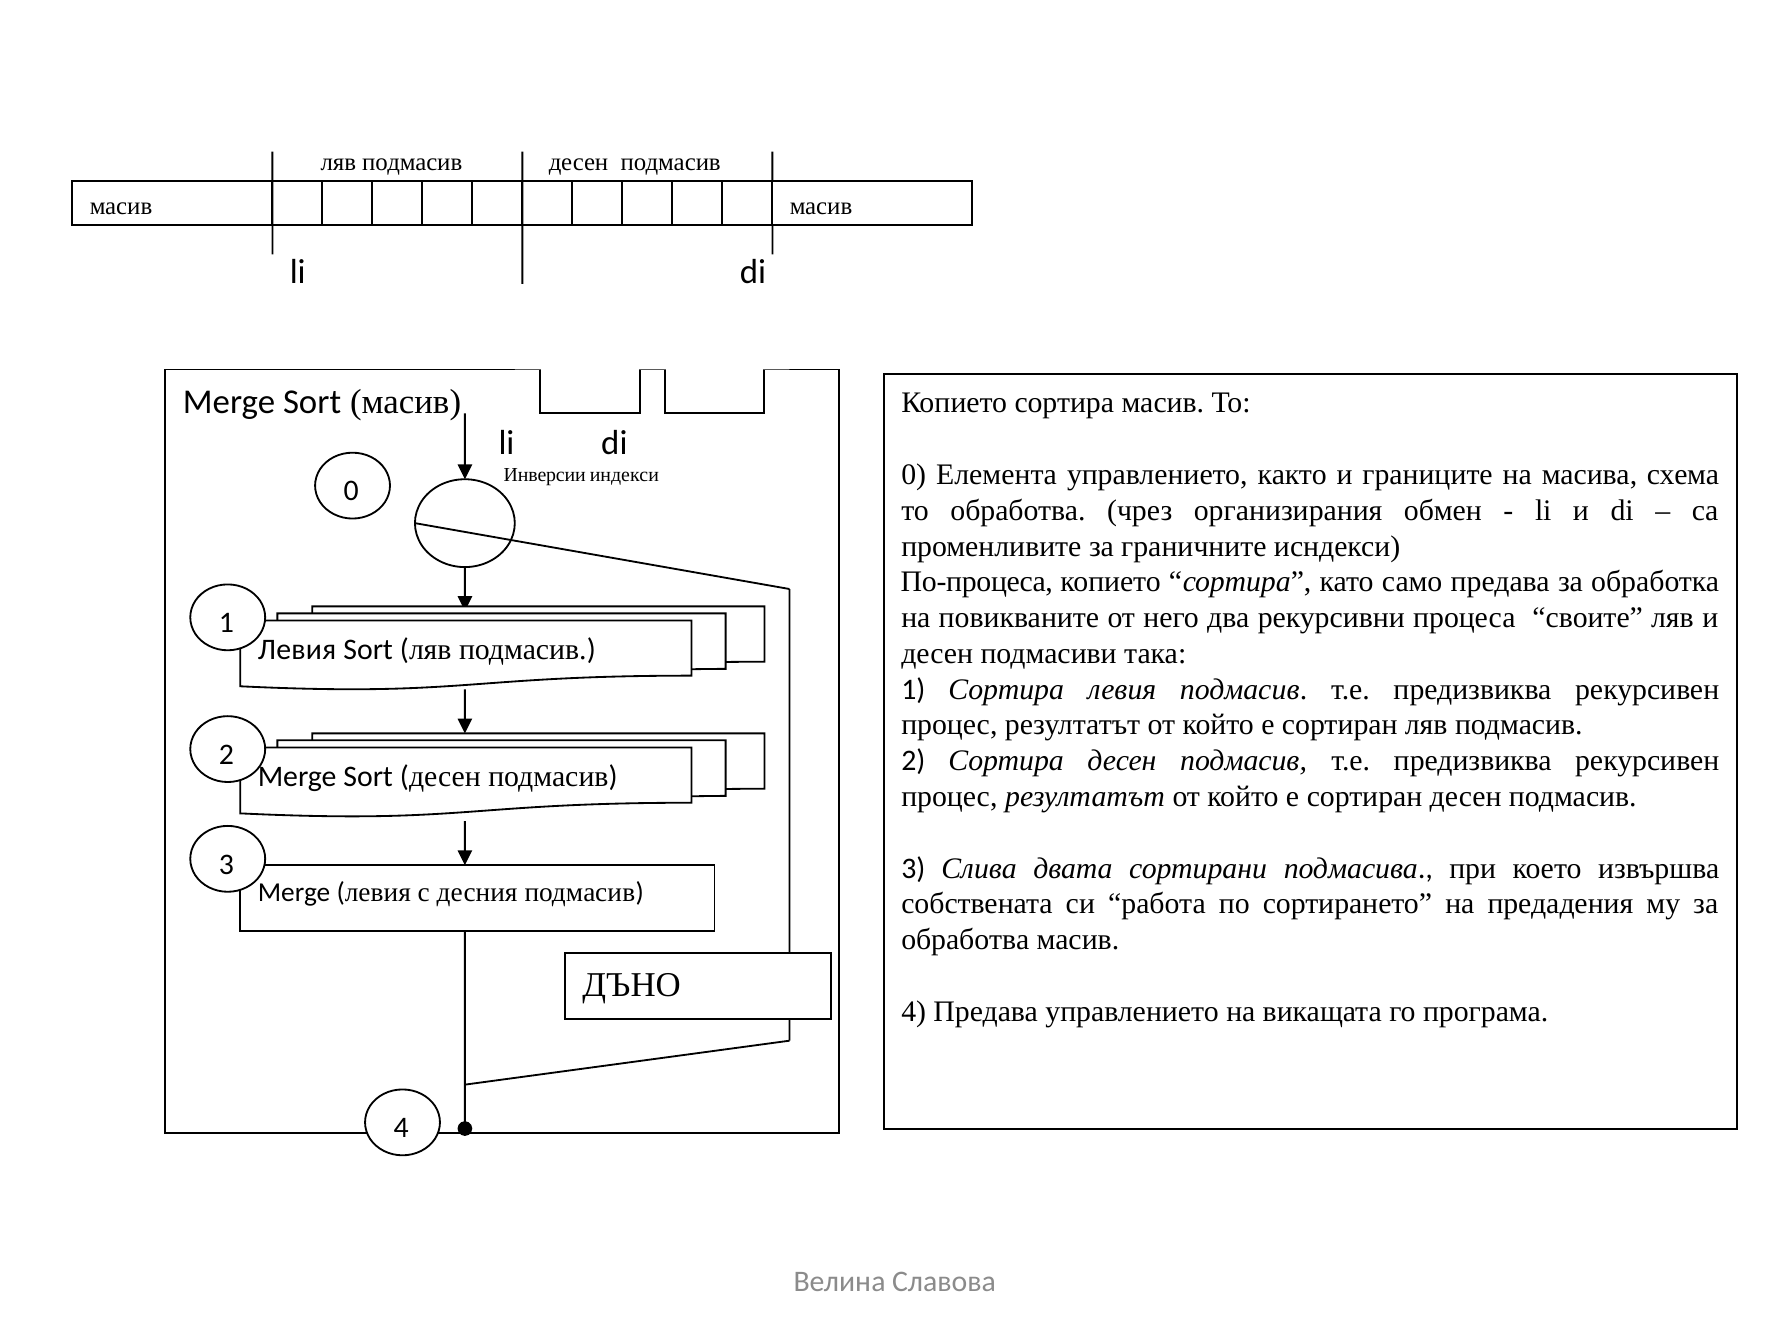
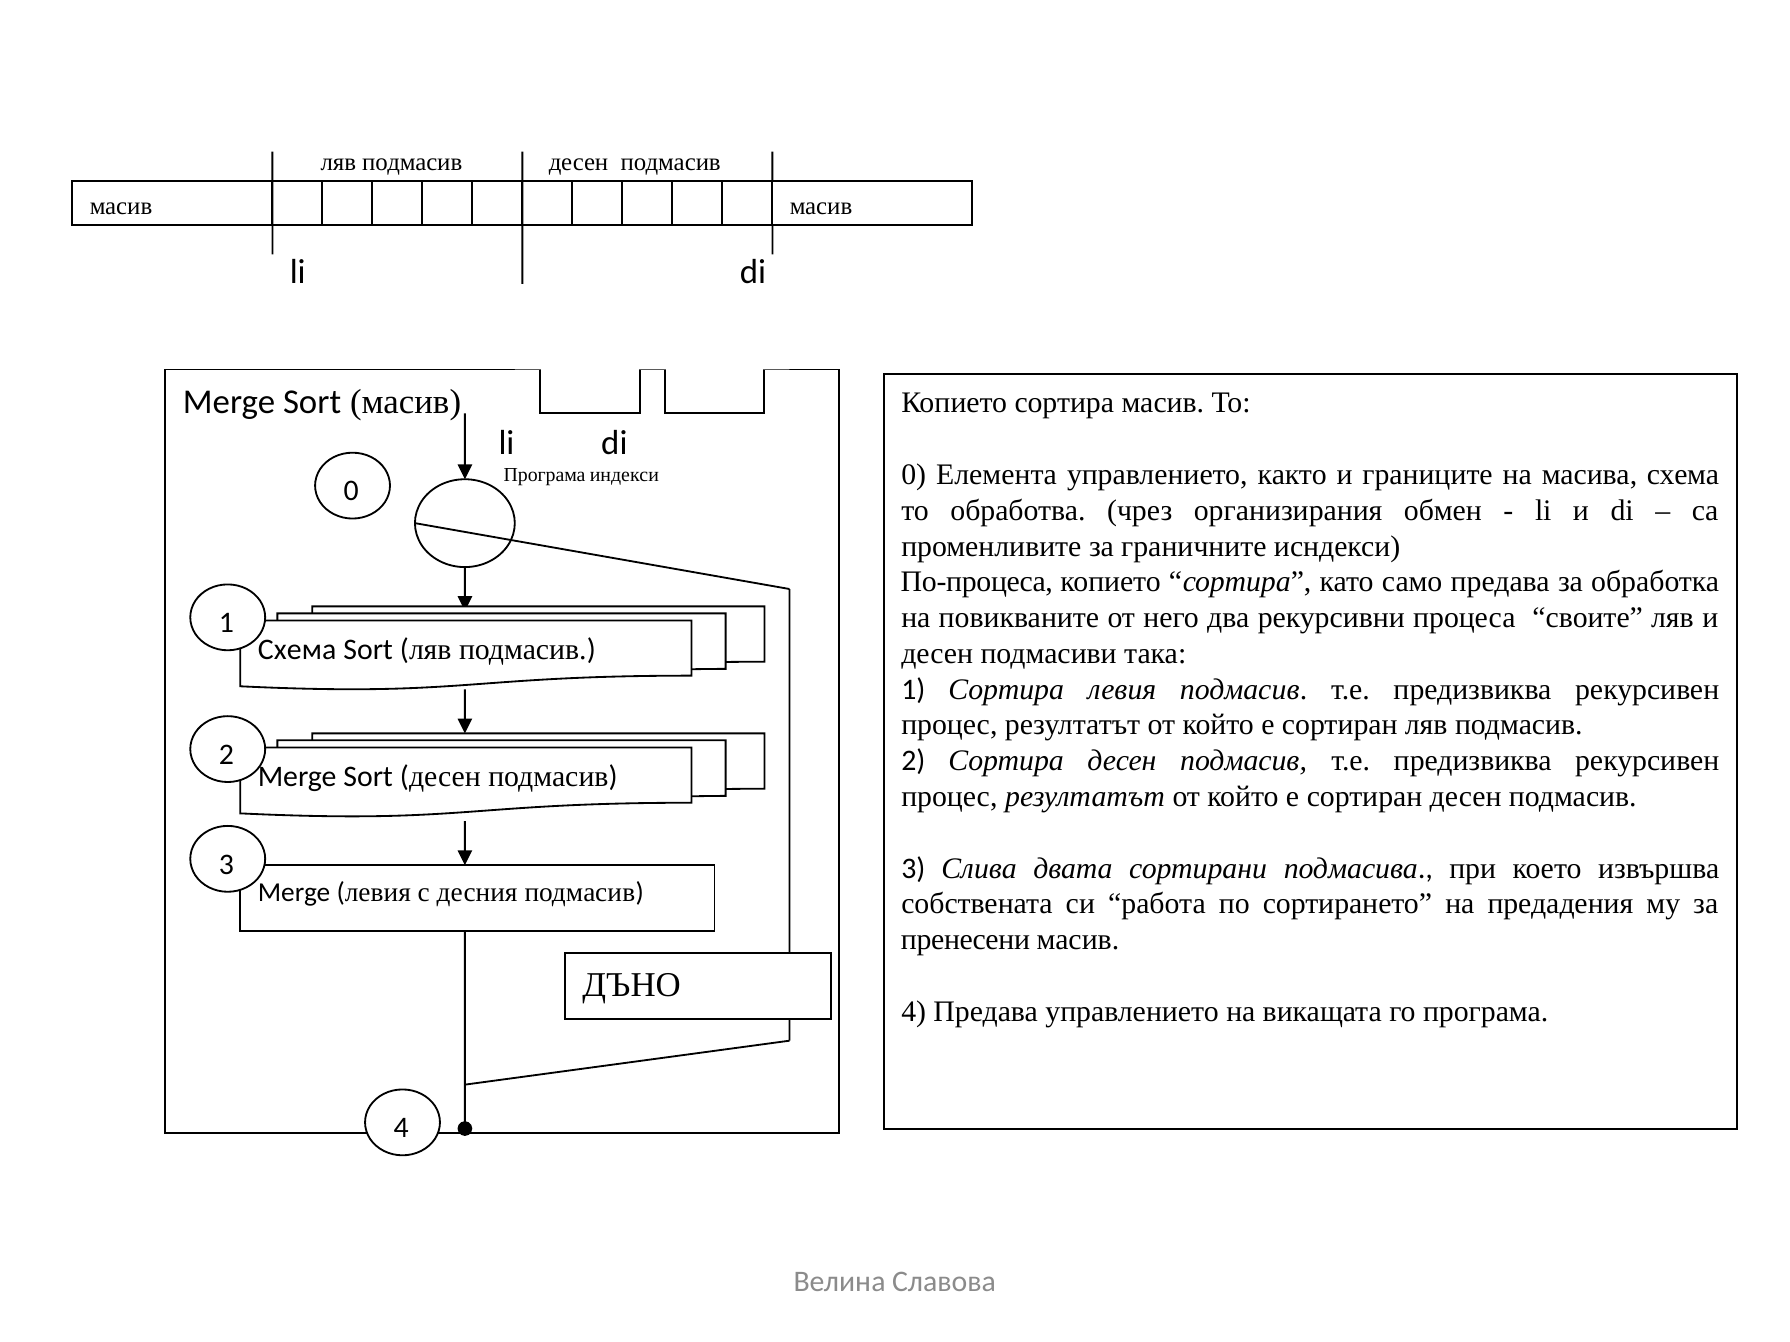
Инверсии: Инверсии -> Програма (545, 475)
Левия: Левия -> Схема (297, 650)
обработва: обработва -> пренесени (965, 940)
